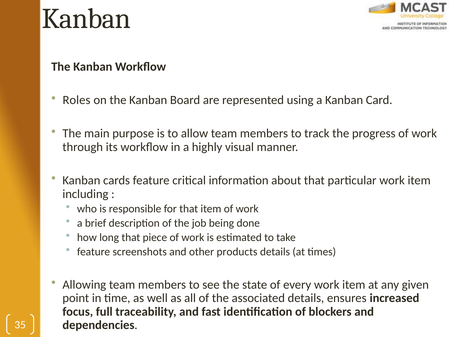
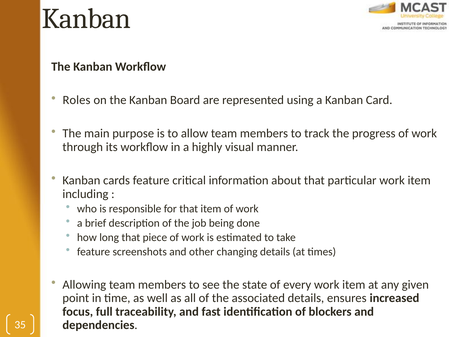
products: products -> changing (237, 252)
